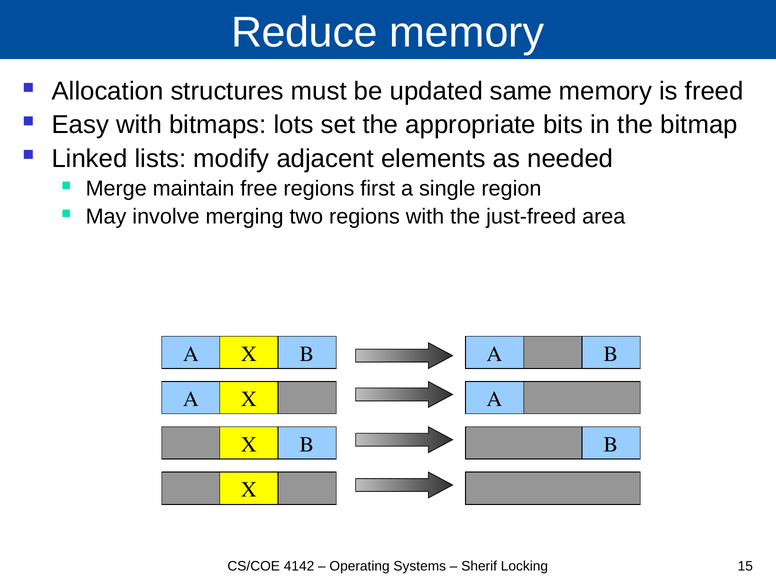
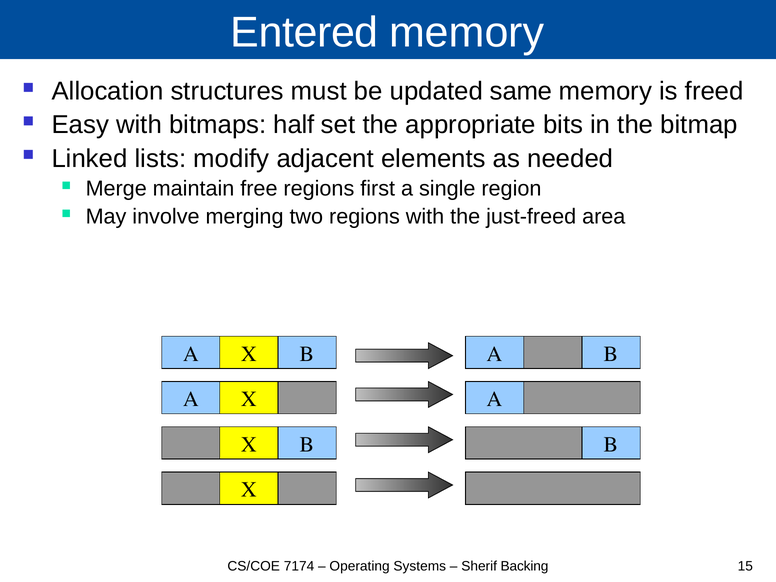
Reduce: Reduce -> Entered (304, 33)
lots: lots -> half (294, 125)
4142: 4142 -> 7174 (299, 566)
Locking: Locking -> Backing (525, 566)
